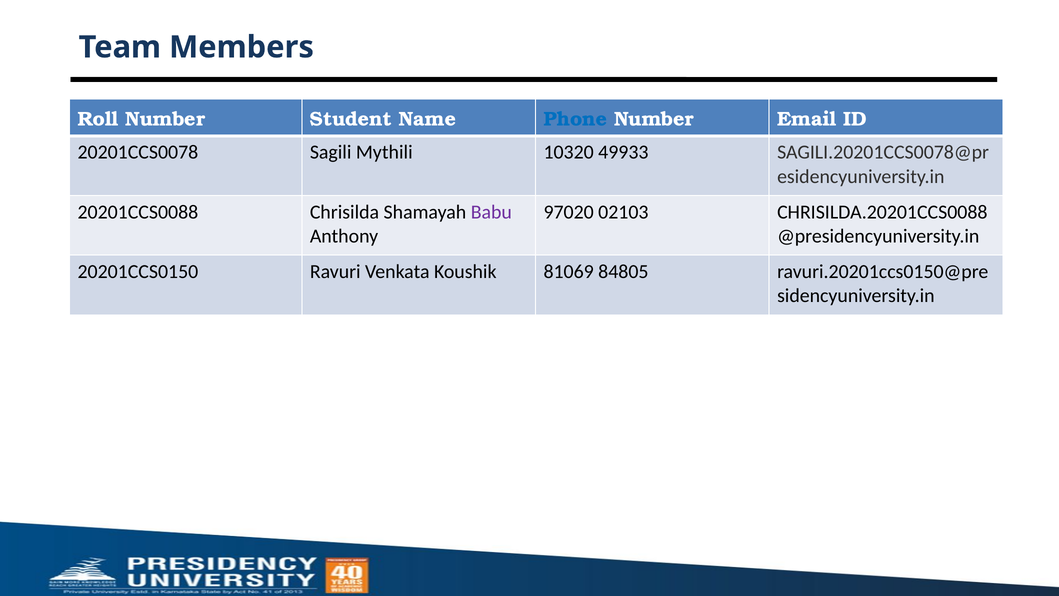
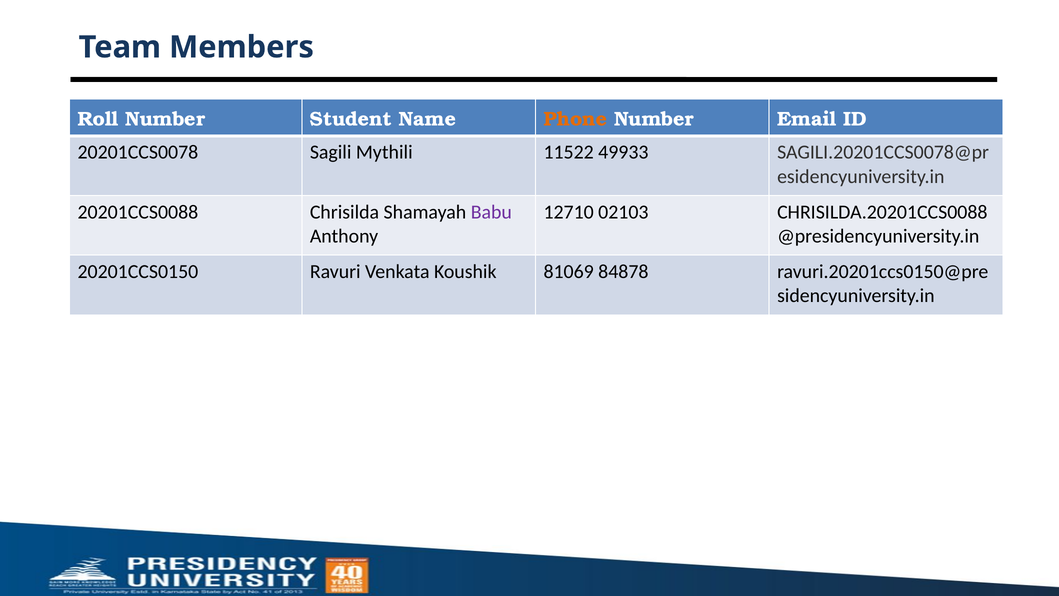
Phone colour: blue -> orange (575, 119)
10320: 10320 -> 11522 (569, 152)
97020: 97020 -> 12710 (569, 212)
84805: 84805 -> 84878 (623, 271)
